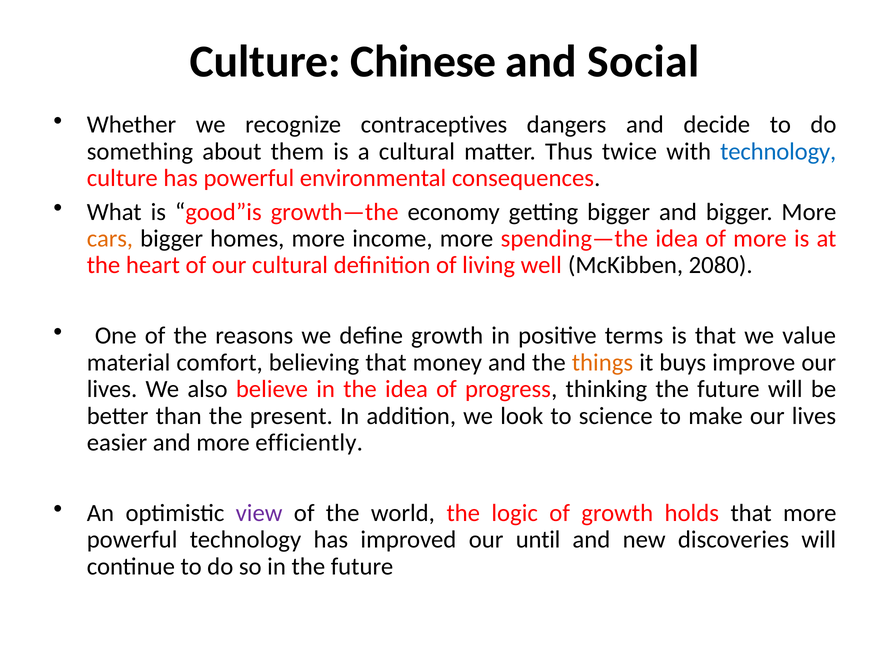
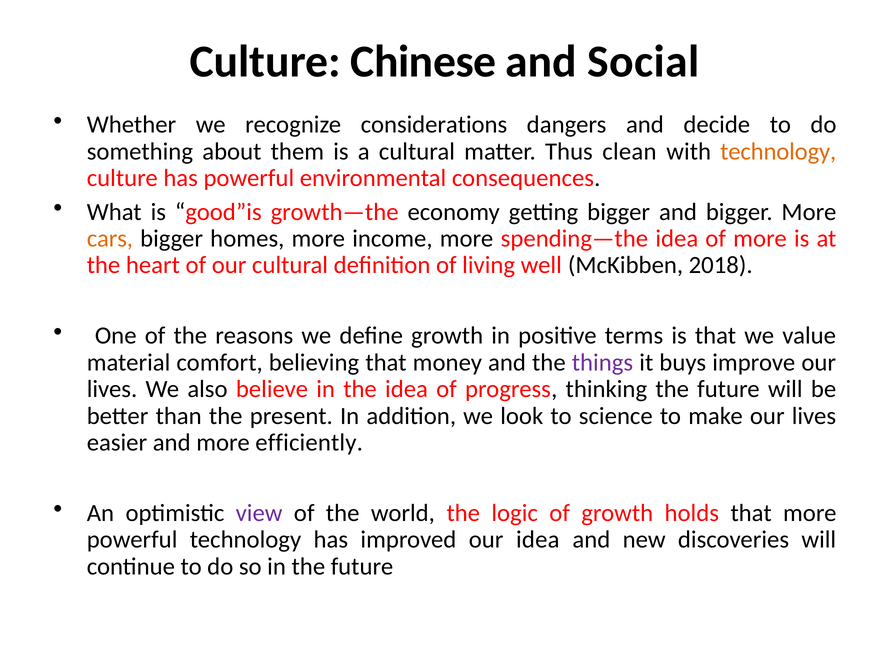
contraceptives: contraceptives -> considerations (434, 125)
twice: twice -> clean (629, 152)
technology colour: blue -> orange (778, 152)
2080: 2080 -> 2018 (721, 265)
things colour: orange -> purple (602, 363)
our until: until -> idea (538, 540)
